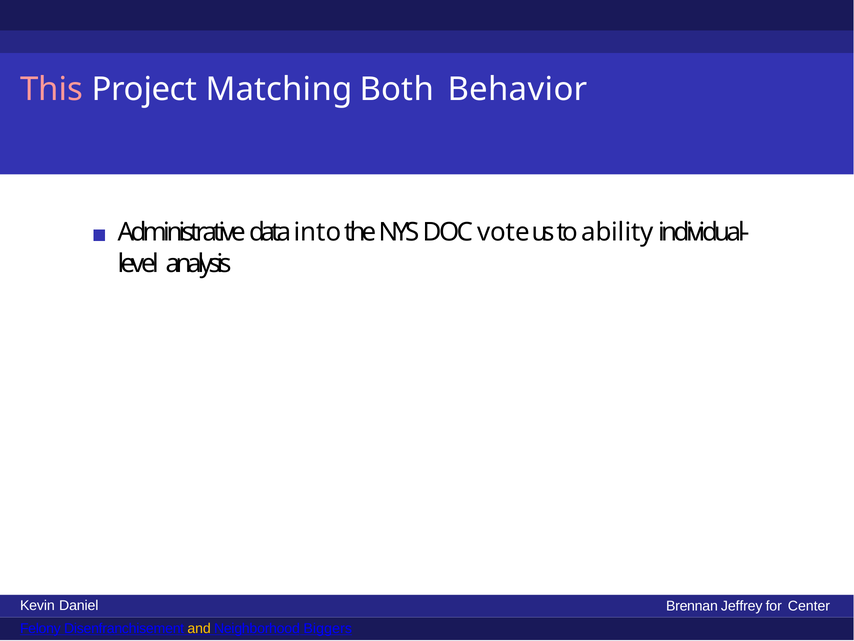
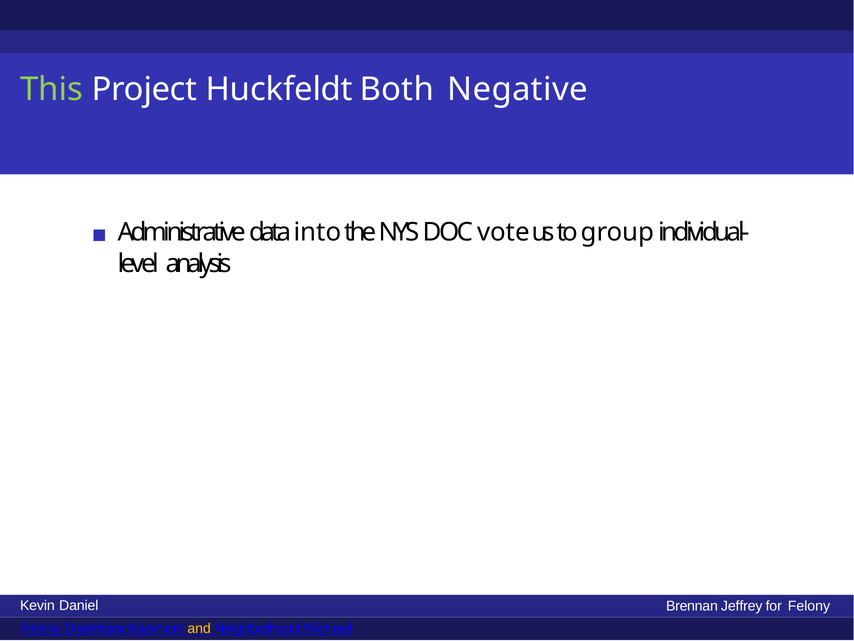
This colour: pink -> light green (51, 89)
Matching: Matching -> Huckfeldt (279, 89)
Behavior: Behavior -> Negative (517, 89)
ability: ability -> group (617, 232)
for Center: Center -> Felony (809, 606)
Biggers: Biggers -> Michael (328, 628)
